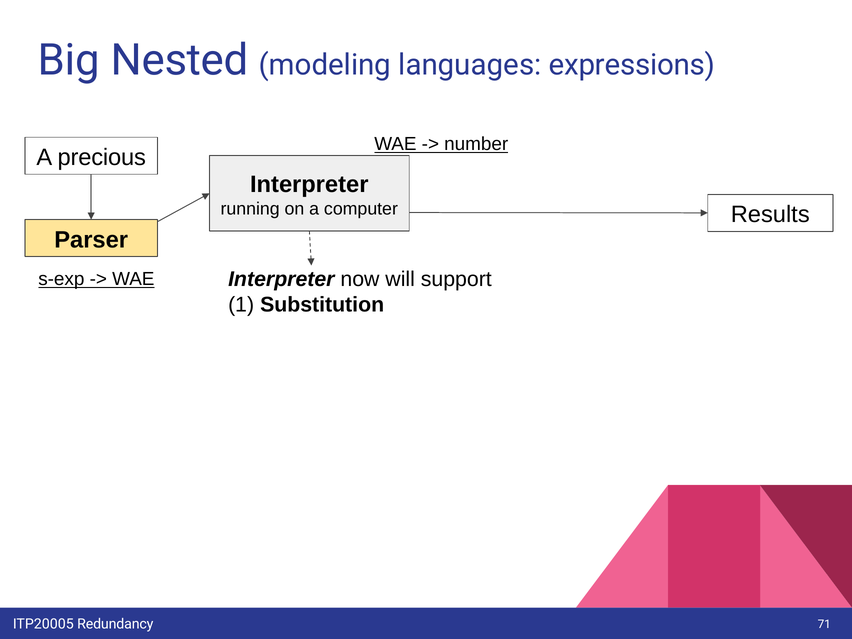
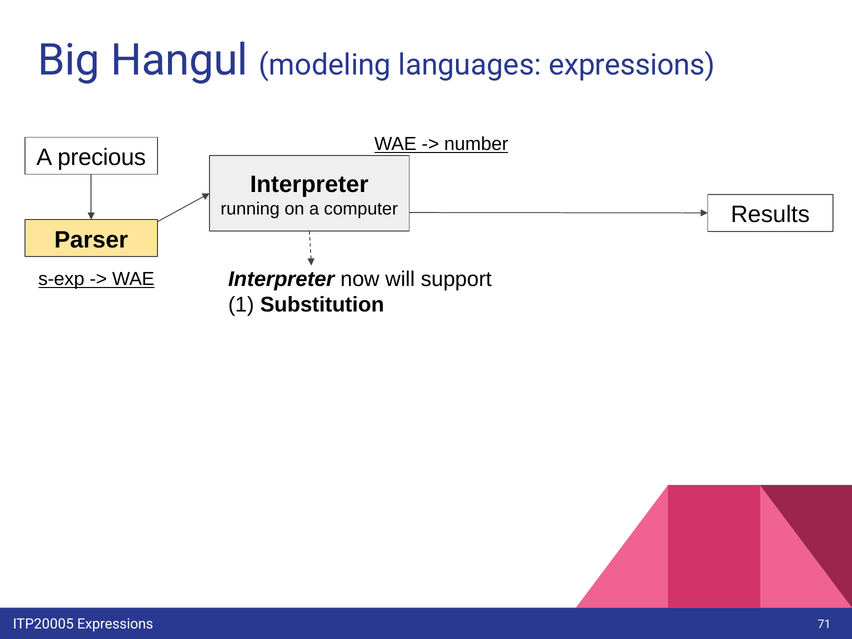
Nested: Nested -> Hangul (179, 60)
Redundancy: Redundancy -> Expressions (115, 624)
